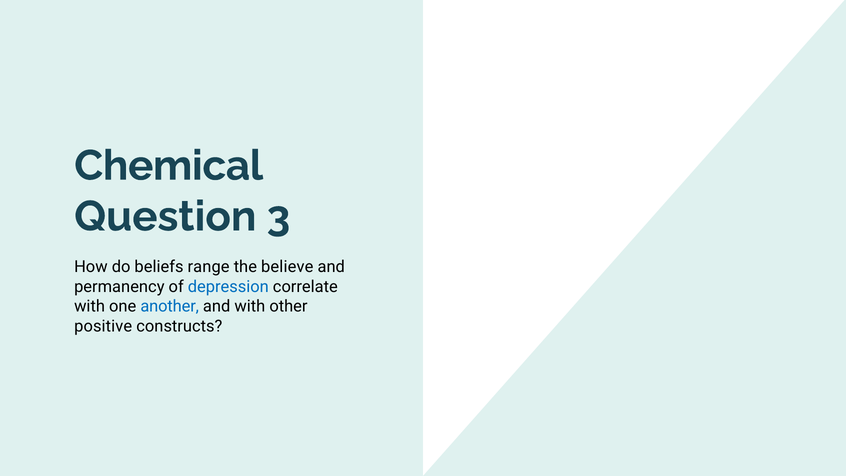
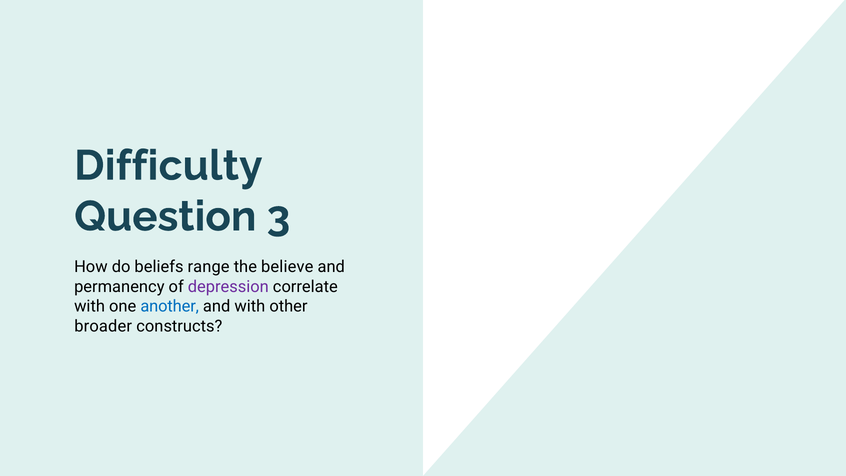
Chemical: Chemical -> Difficulty (168, 166)
depression colour: blue -> purple (228, 287)
positive: positive -> broader (103, 326)
